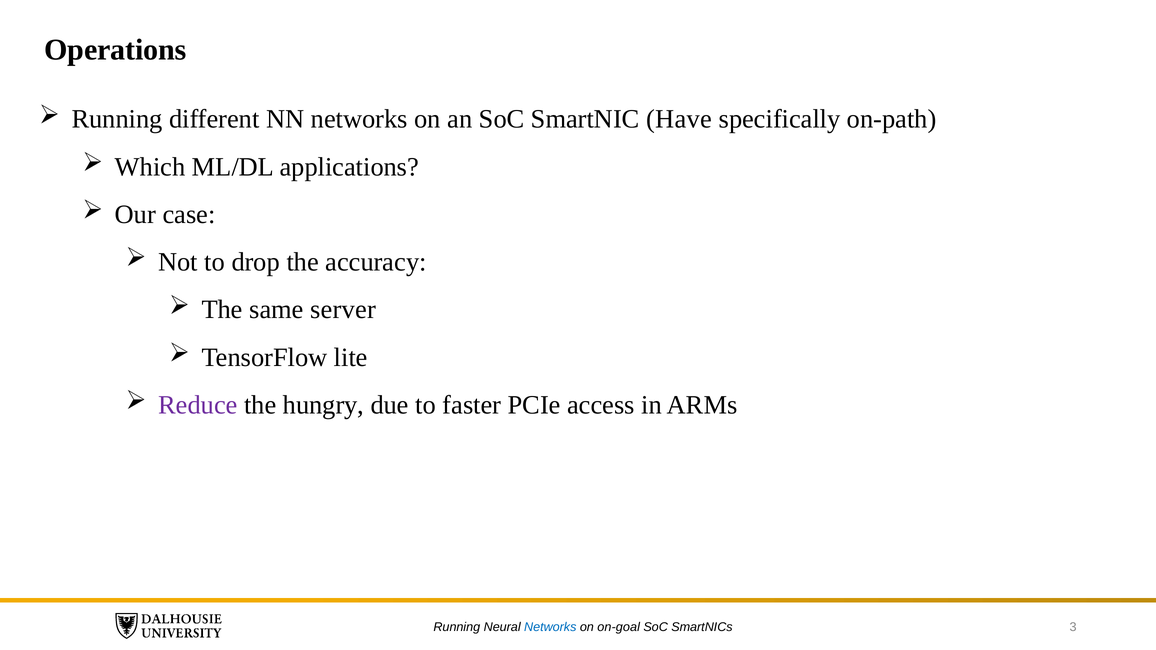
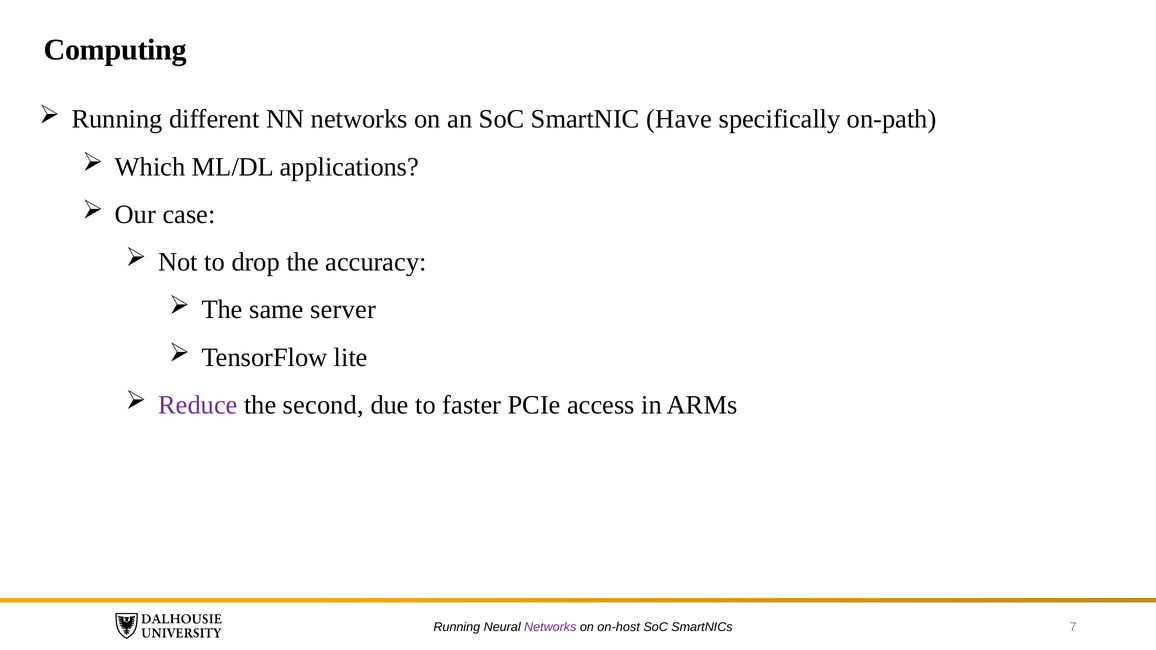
Operations: Operations -> Computing (115, 50)
hungry: hungry -> second (323, 405)
Networks colour: blue -> purple (550, 627)
on-goal: on-goal -> on-host (619, 627)
3: 3 -> 7 (1073, 627)
